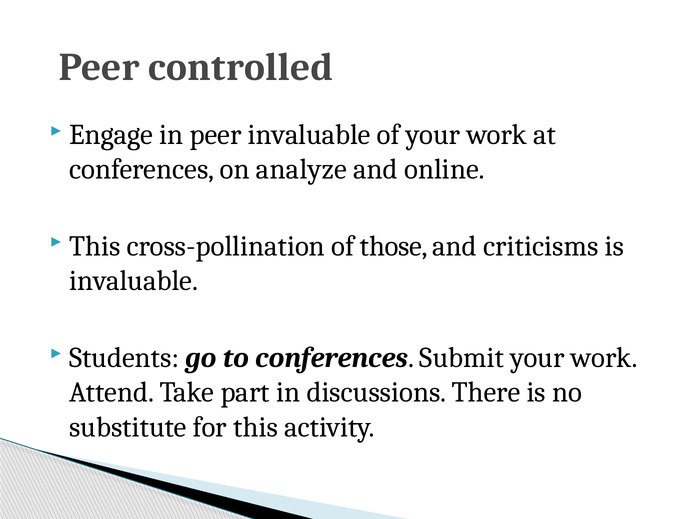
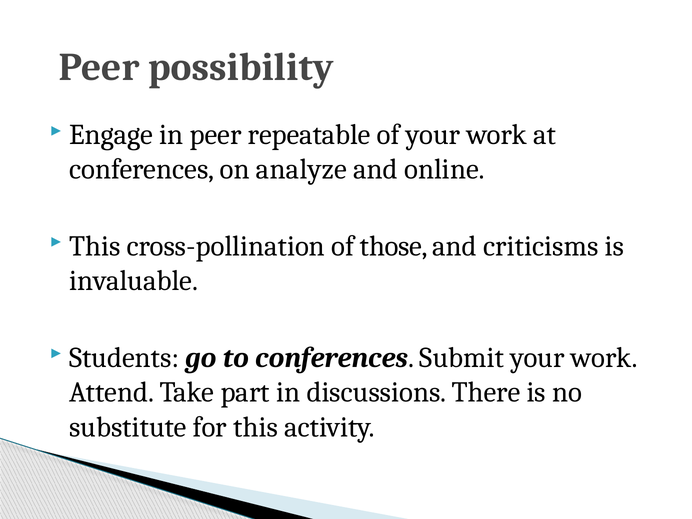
controlled: controlled -> possibility (241, 67)
peer invaluable: invaluable -> repeatable (309, 135)
